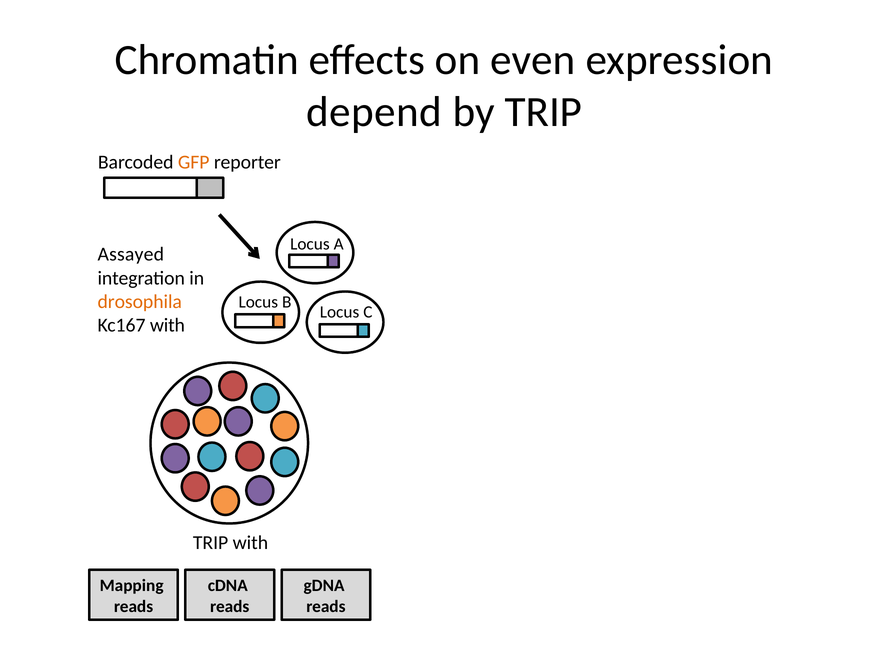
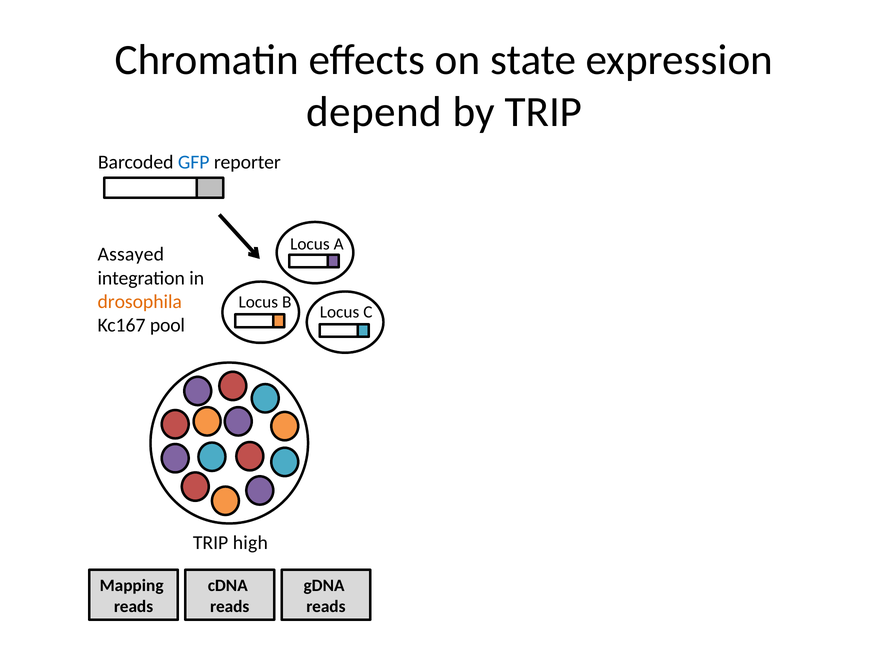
even: even -> state (533, 60)
GFP colour: orange -> blue (194, 162)
Kc167 with: with -> pool (167, 325)
TRIP with: with -> high (250, 543)
